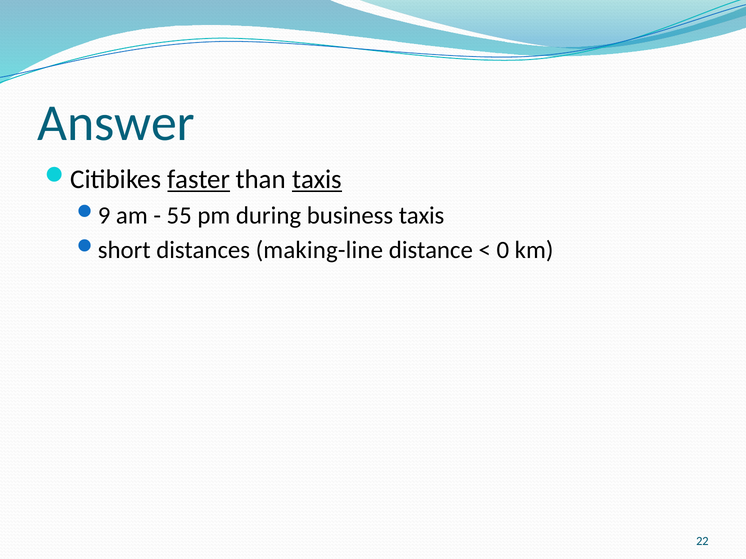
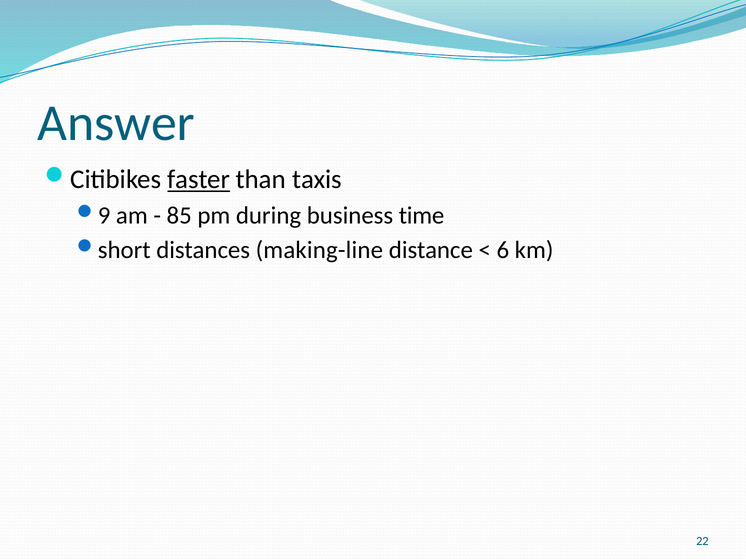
taxis underline: present -> none (317, 180)
55: 55 -> 85 (179, 216)
business taxis: taxis -> time (422, 216)
0: 0 -> 6 (503, 250)
